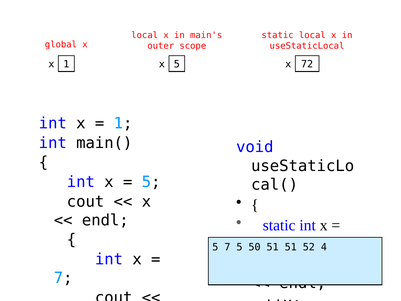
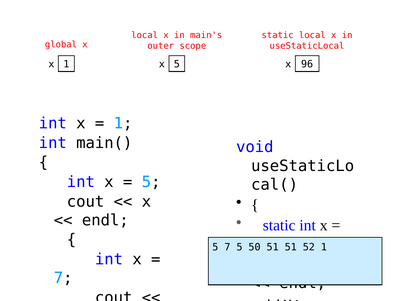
72: 72 -> 96 (307, 64)
52 4: 4 -> 1 (324, 247)
